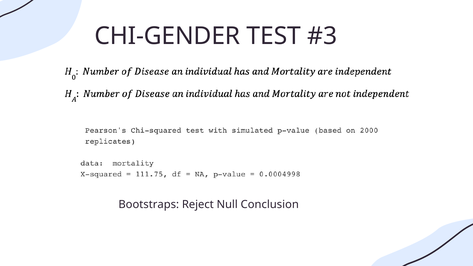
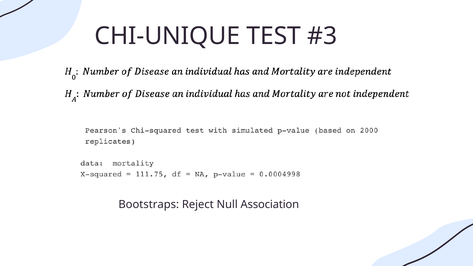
CHI-GENDER: CHI-GENDER -> CHI-UNIQUE (167, 36)
Conclusion: Conclusion -> Association (270, 204)
